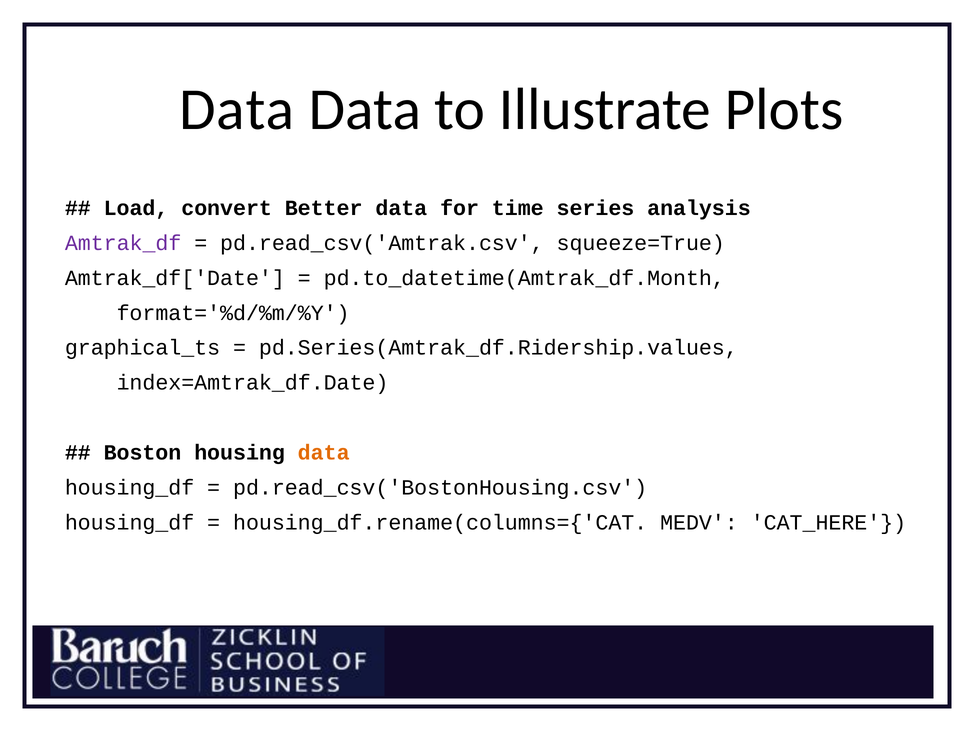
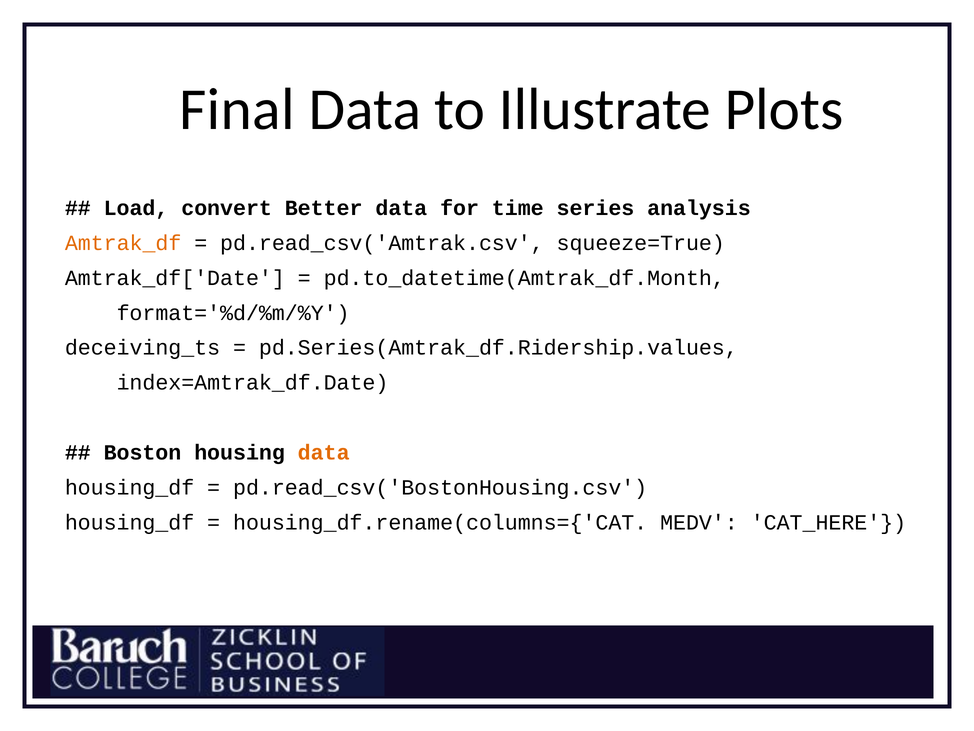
Data: Data -> Final (237, 110)
Amtrak_df colour: purple -> orange (123, 243)
graphical_ts: graphical_ts -> deceiving_ts (143, 348)
